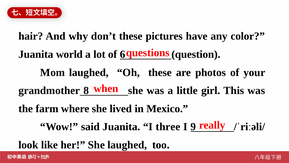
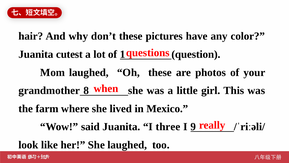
world: world -> cutest (69, 54)
6: 6 -> 1 (123, 54)
